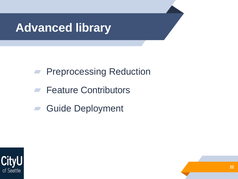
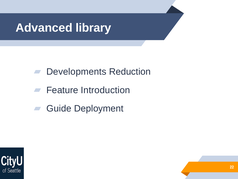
Preprocessing: Preprocessing -> Developments (76, 72)
Contributors: Contributors -> Introduction (105, 90)
